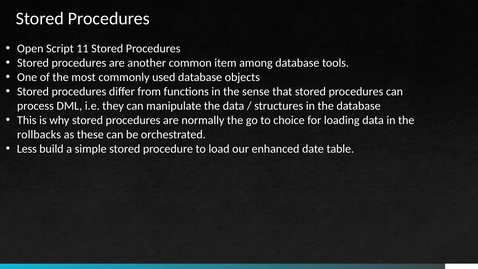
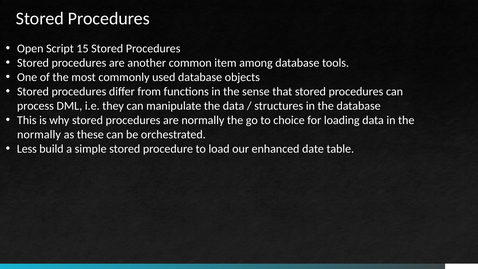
11: 11 -> 15 (82, 49)
rollbacks: rollbacks -> normally (39, 135)
